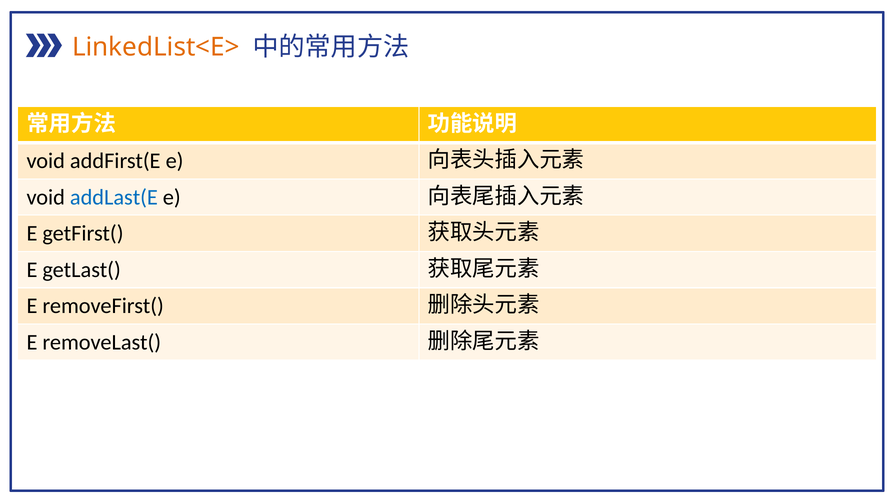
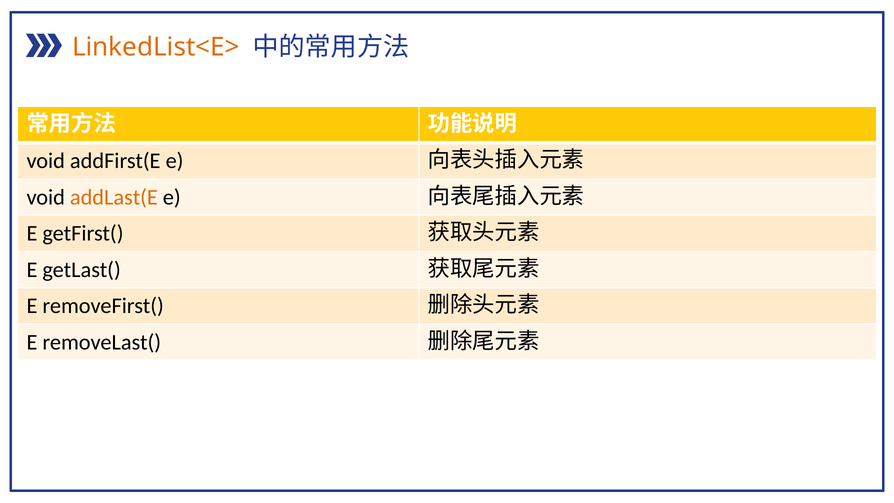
addLast(E colour: blue -> orange (114, 197)
